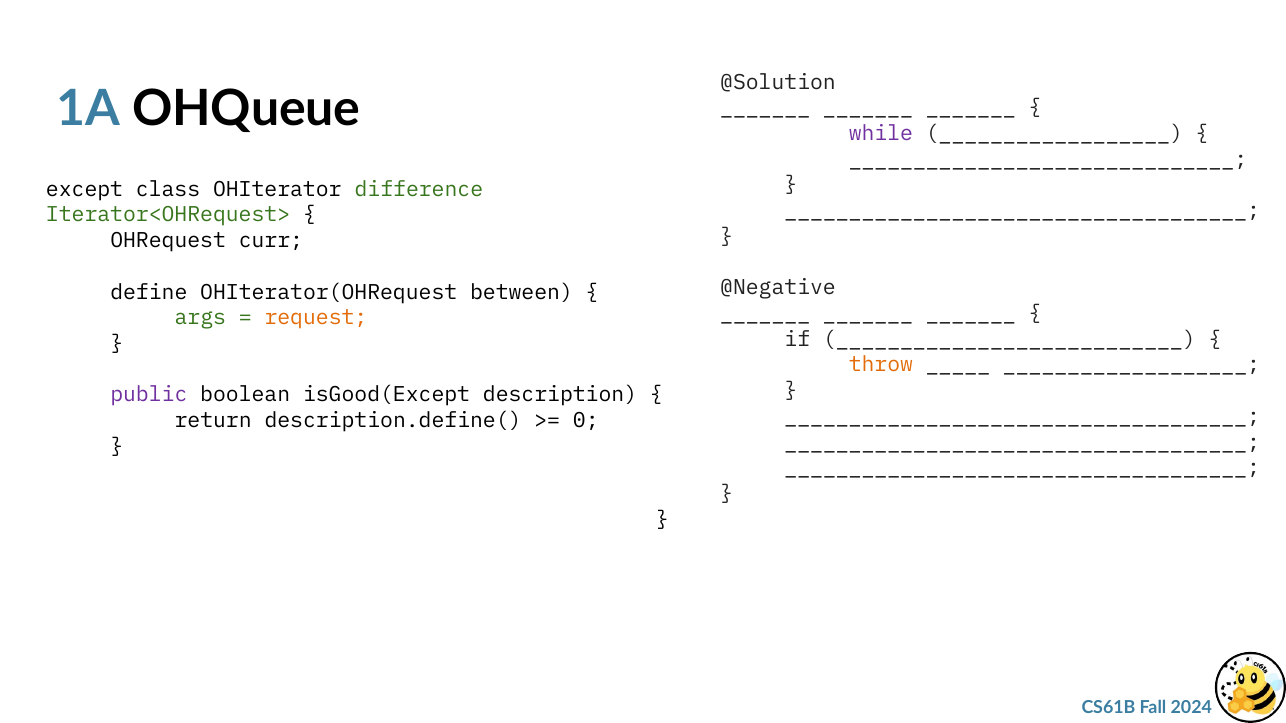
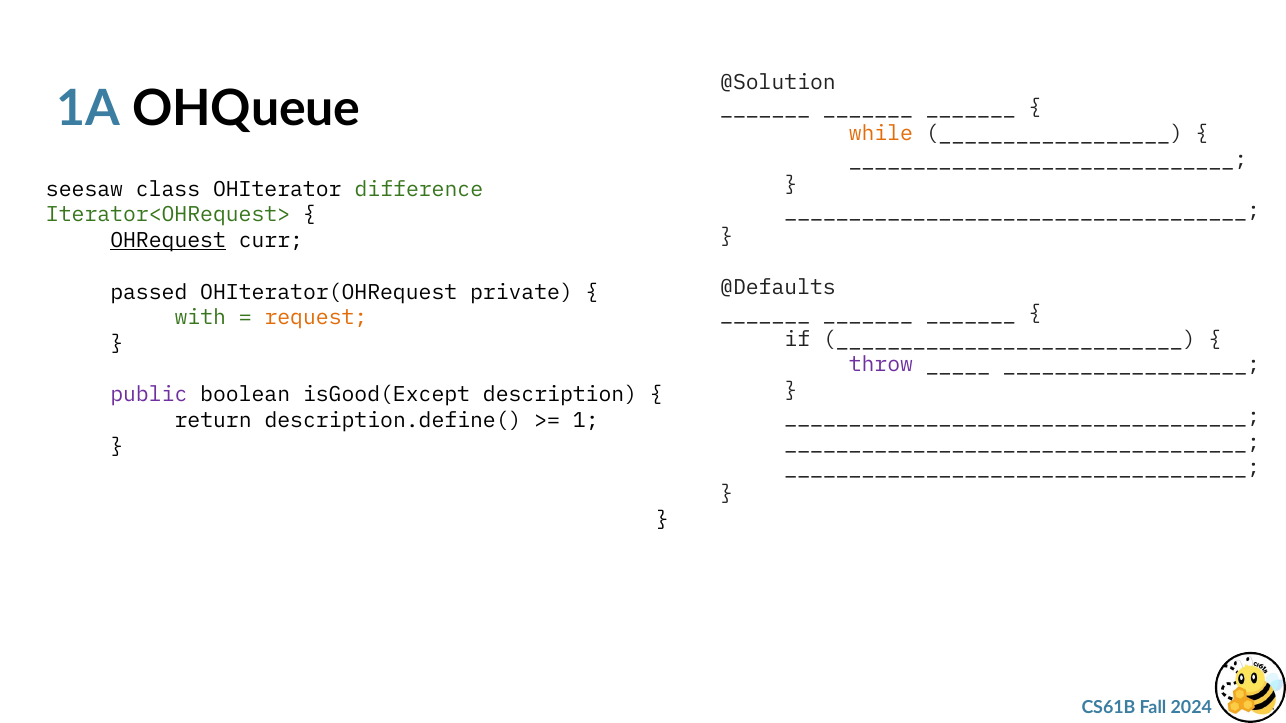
while colour: purple -> orange (881, 134)
except: except -> seesaw (85, 189)
OHRequest underline: none -> present (168, 241)
@Negative: @Negative -> @Defaults (778, 288)
define: define -> passed (149, 292)
between: between -> private (521, 292)
args: args -> with (200, 318)
throw colour: orange -> purple (881, 365)
0: 0 -> 1 (586, 421)
